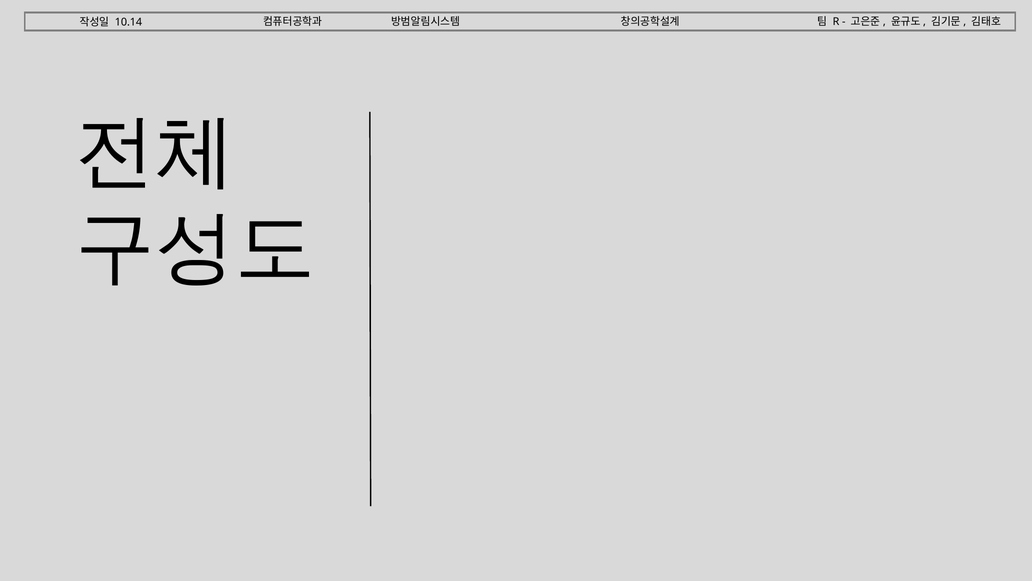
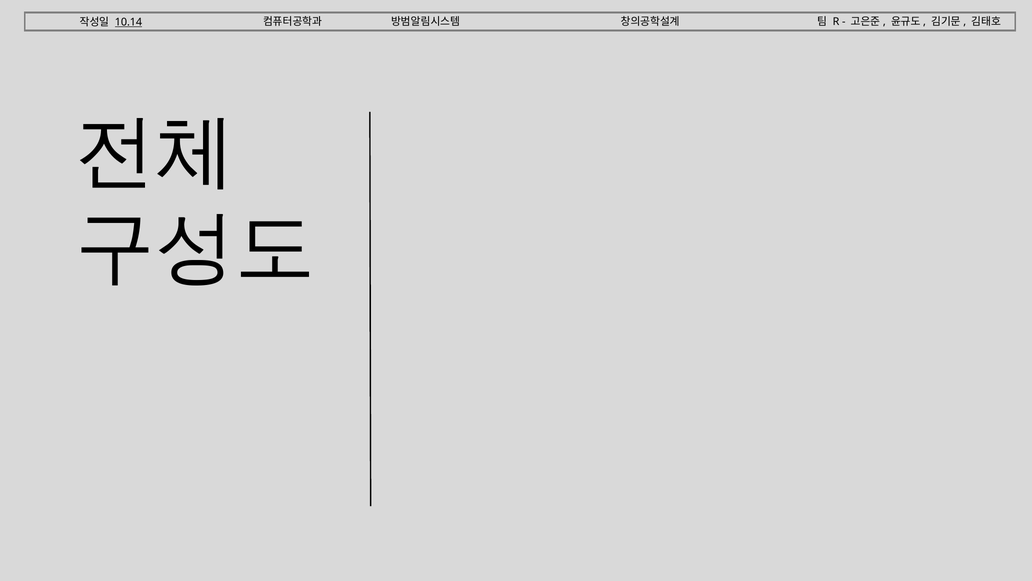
10.14 underline: none -> present (128, 22)
